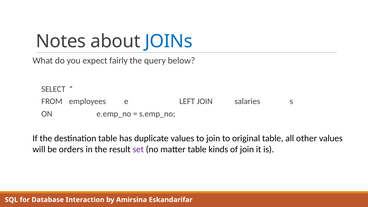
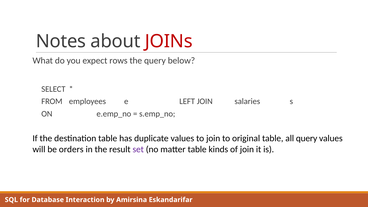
JOINs colour: blue -> red (169, 41)
fairly: fairly -> rows (118, 61)
all other: other -> query (307, 138)
